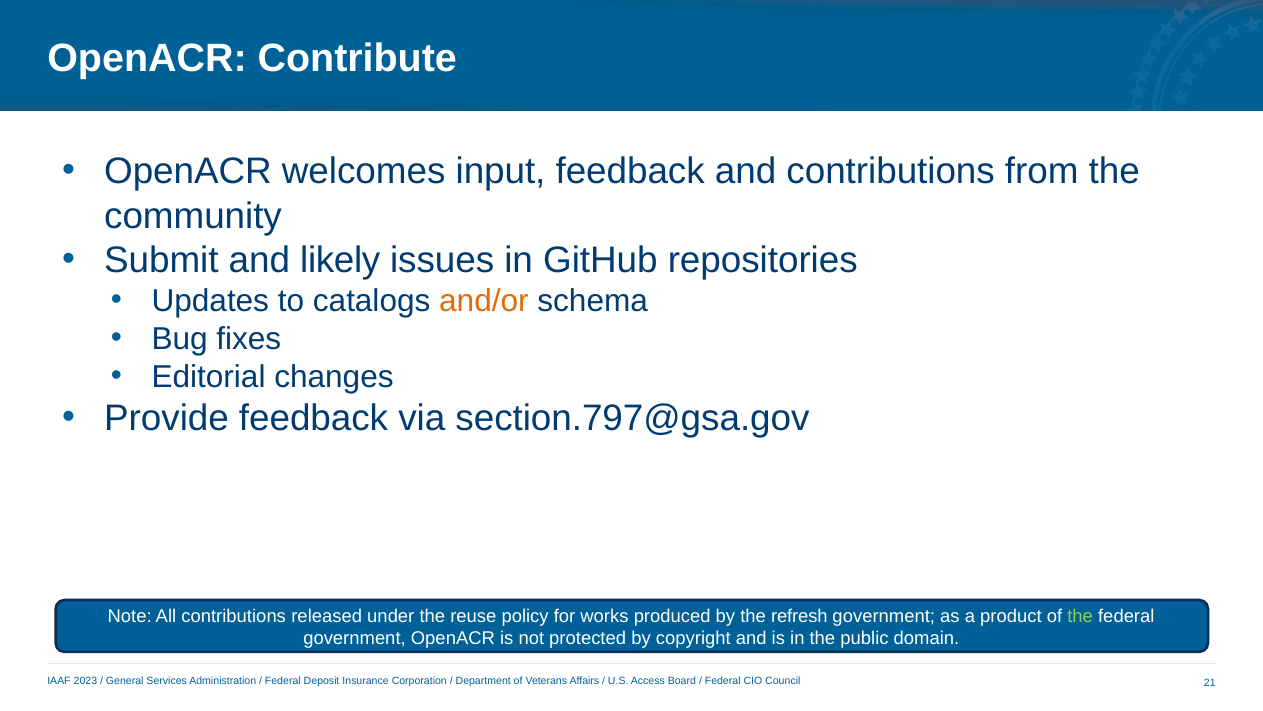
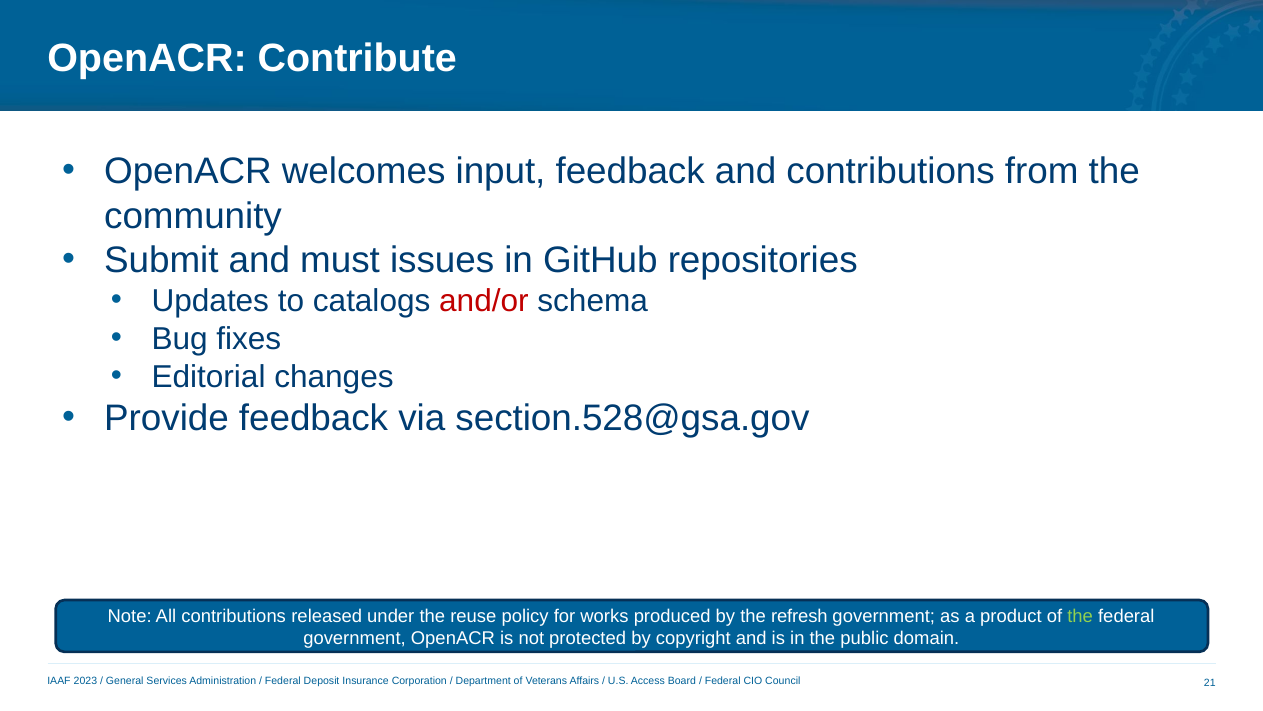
likely: likely -> must (340, 260)
and/or colour: orange -> red (484, 301)
section.797@gsa.gov: section.797@gsa.gov -> section.528@gsa.gov (632, 418)
